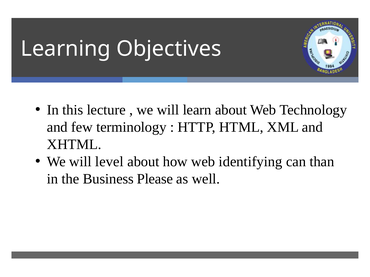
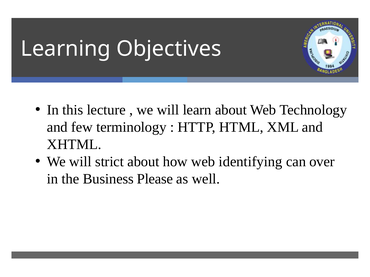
level: level -> strict (110, 162)
than: than -> over (322, 162)
